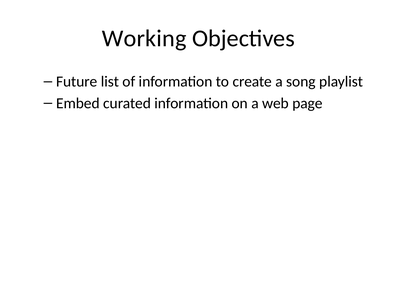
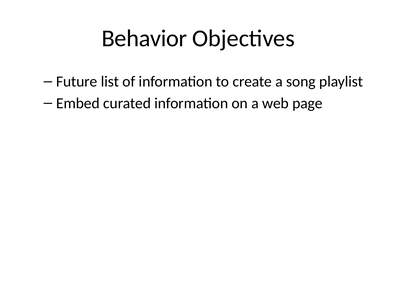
Working: Working -> Behavior (144, 38)
